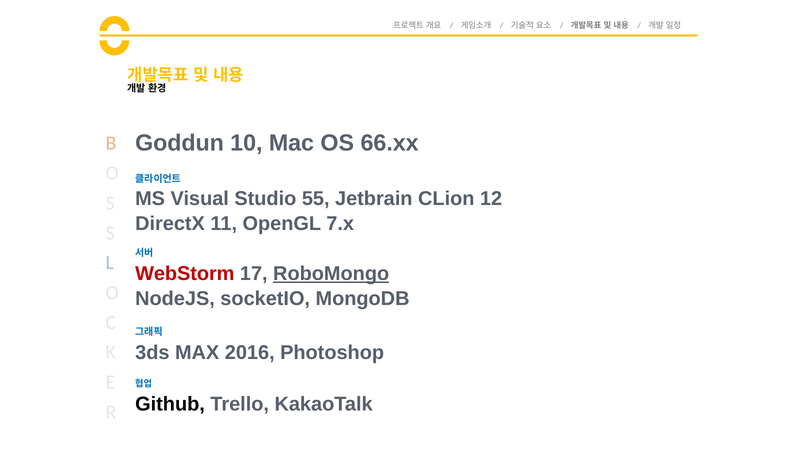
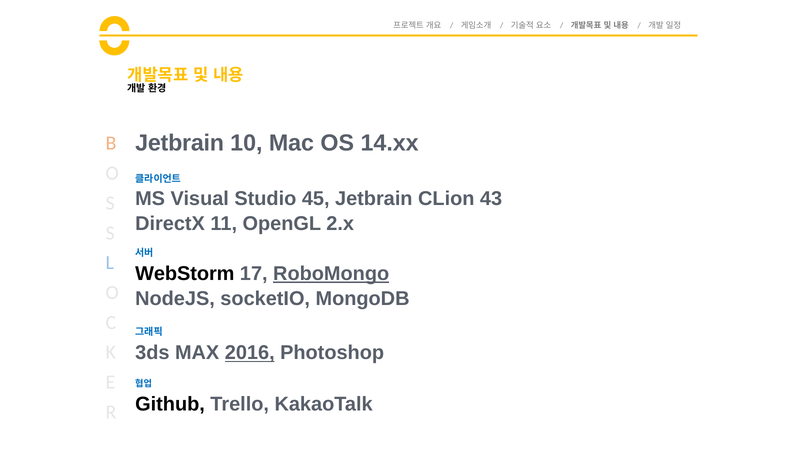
Goddun: Goddun -> Jetbrain (180, 143)
66.xx: 66.xx -> 14.xx (390, 143)
55: 55 -> 45 (316, 199)
12: 12 -> 43 (491, 199)
7.x: 7.x -> 2.x (340, 223)
WebStorm colour: red -> black (185, 273)
2016 underline: none -> present (250, 352)
